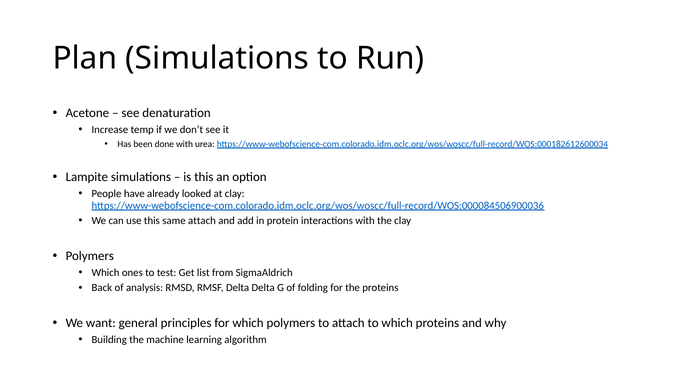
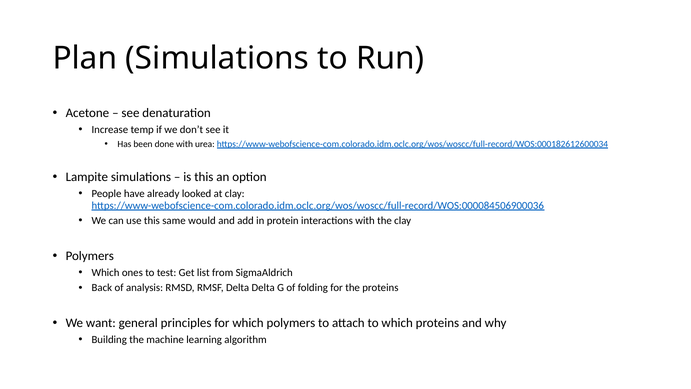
same attach: attach -> would (202, 221)
